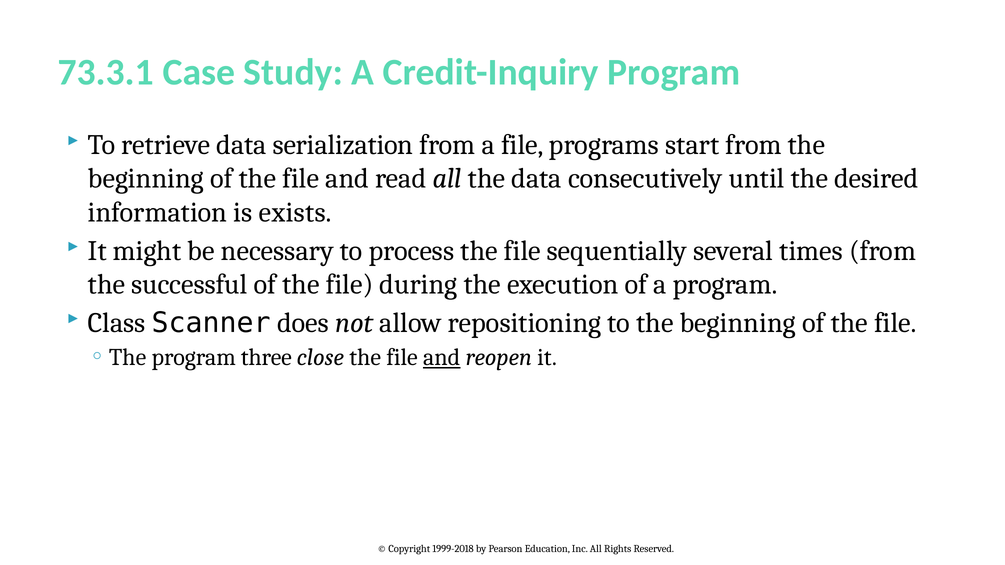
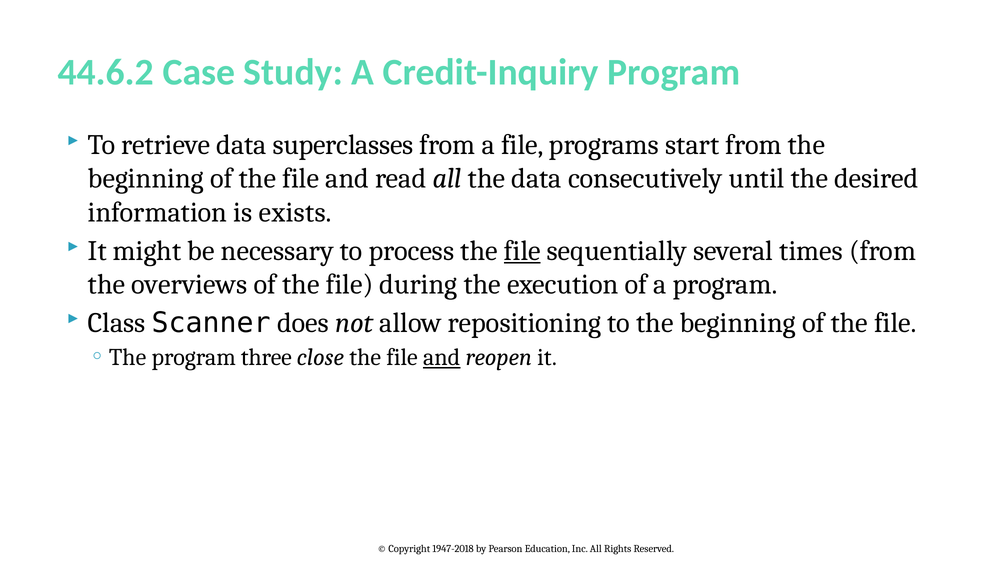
73.3.1: 73.3.1 -> 44.6.2 (106, 72)
serialization: serialization -> superclasses (343, 145)
file underline: none -> present (522, 251)
successful: successful -> overviews (189, 285)
1999-2018: 1999-2018 -> 1947-2018 (453, 549)
